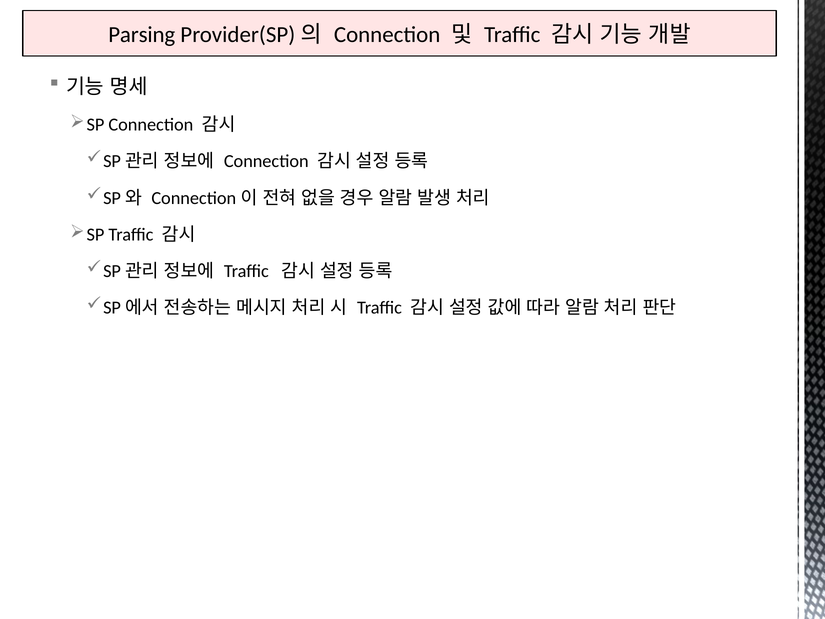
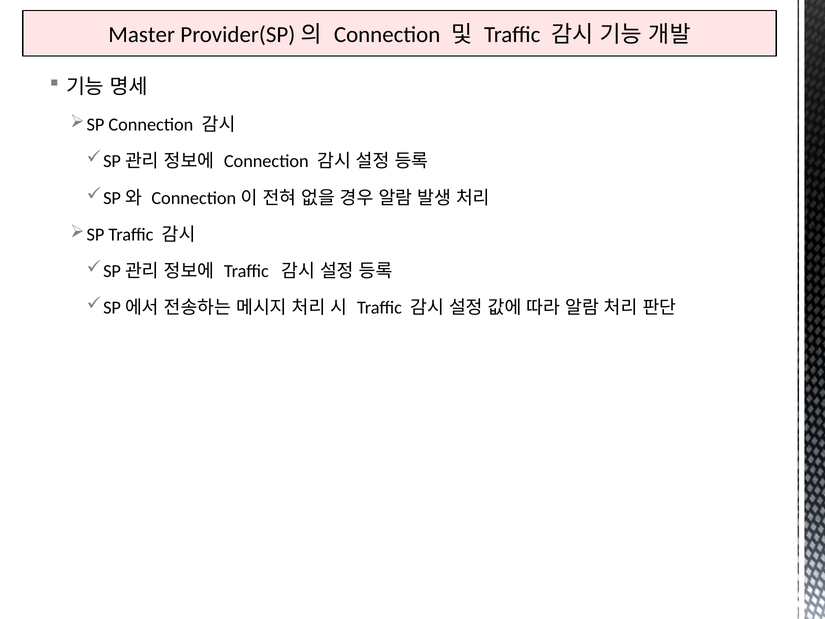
Parsing: Parsing -> Master (142, 35)
